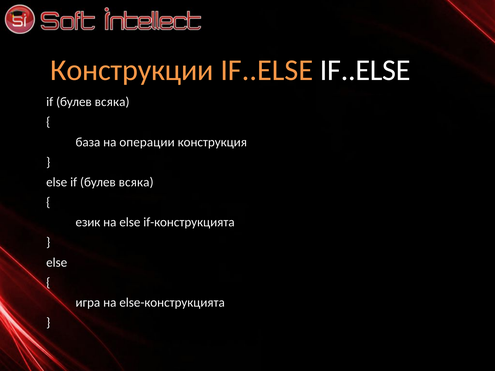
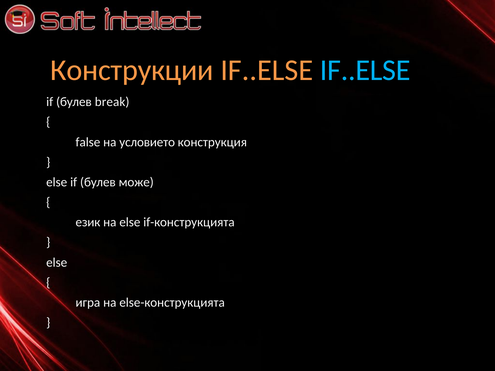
IF..ELSE colour: white -> light blue (365, 70)
всяка: всяка -> break (112, 102)
база: база -> false (88, 142)
операции: операции -> условието (147, 142)
else if булев всяка: всяка -> може (136, 182)
